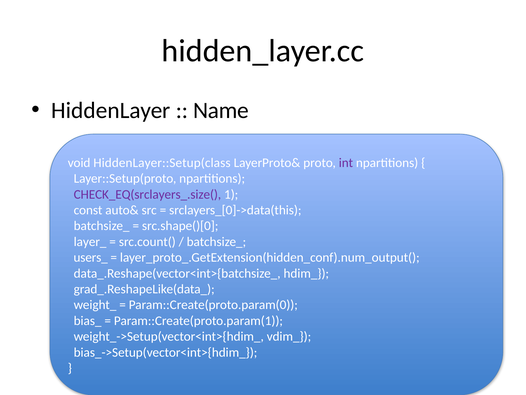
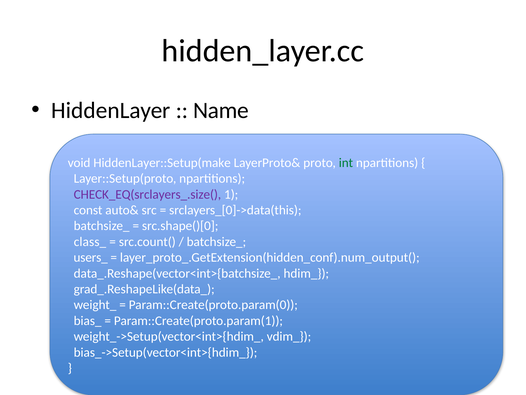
HiddenLayer::Setup(class: HiddenLayer::Setup(class -> HiddenLayer::Setup(make (162, 163)
int colour: purple -> green (346, 163)
layer_: layer_ -> class_ (90, 241)
